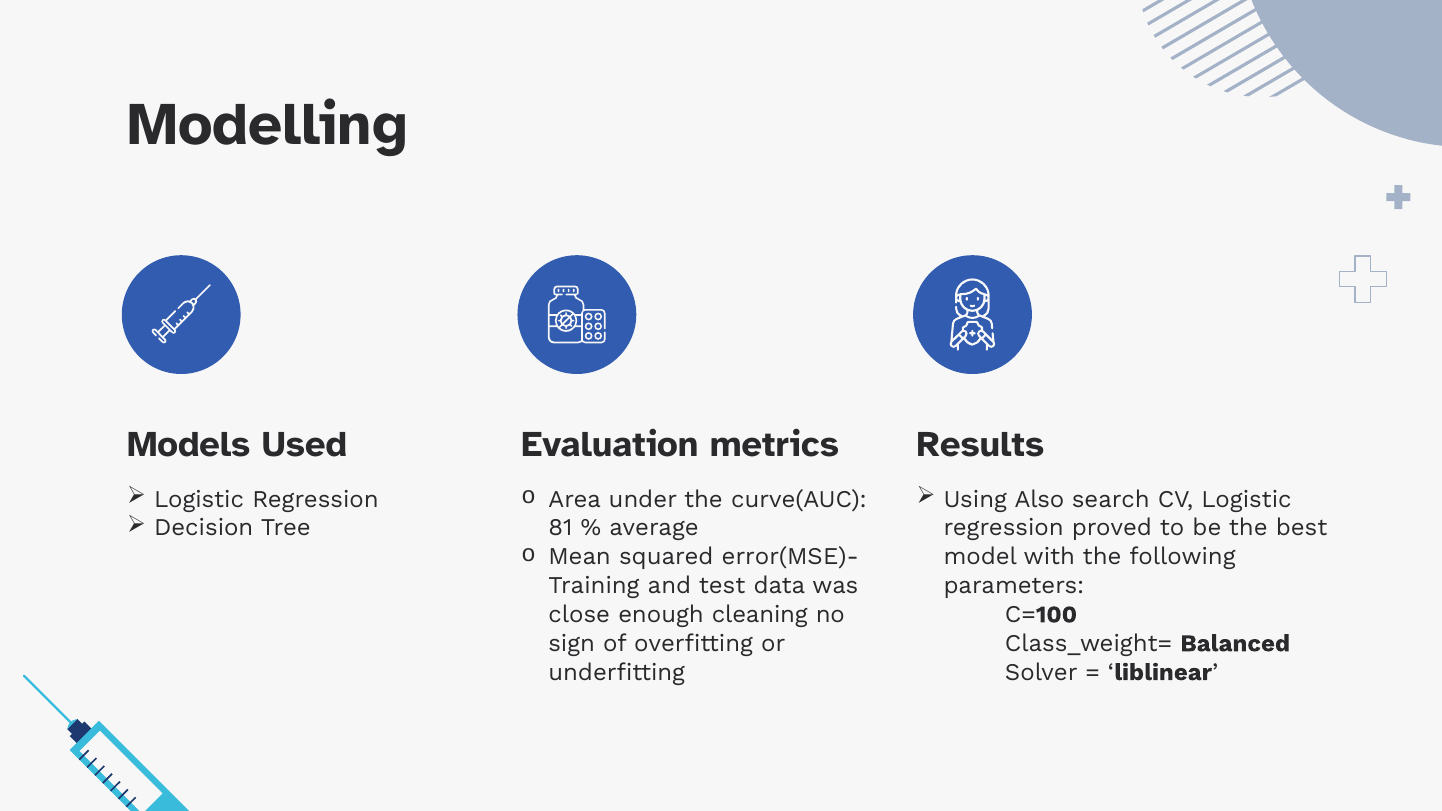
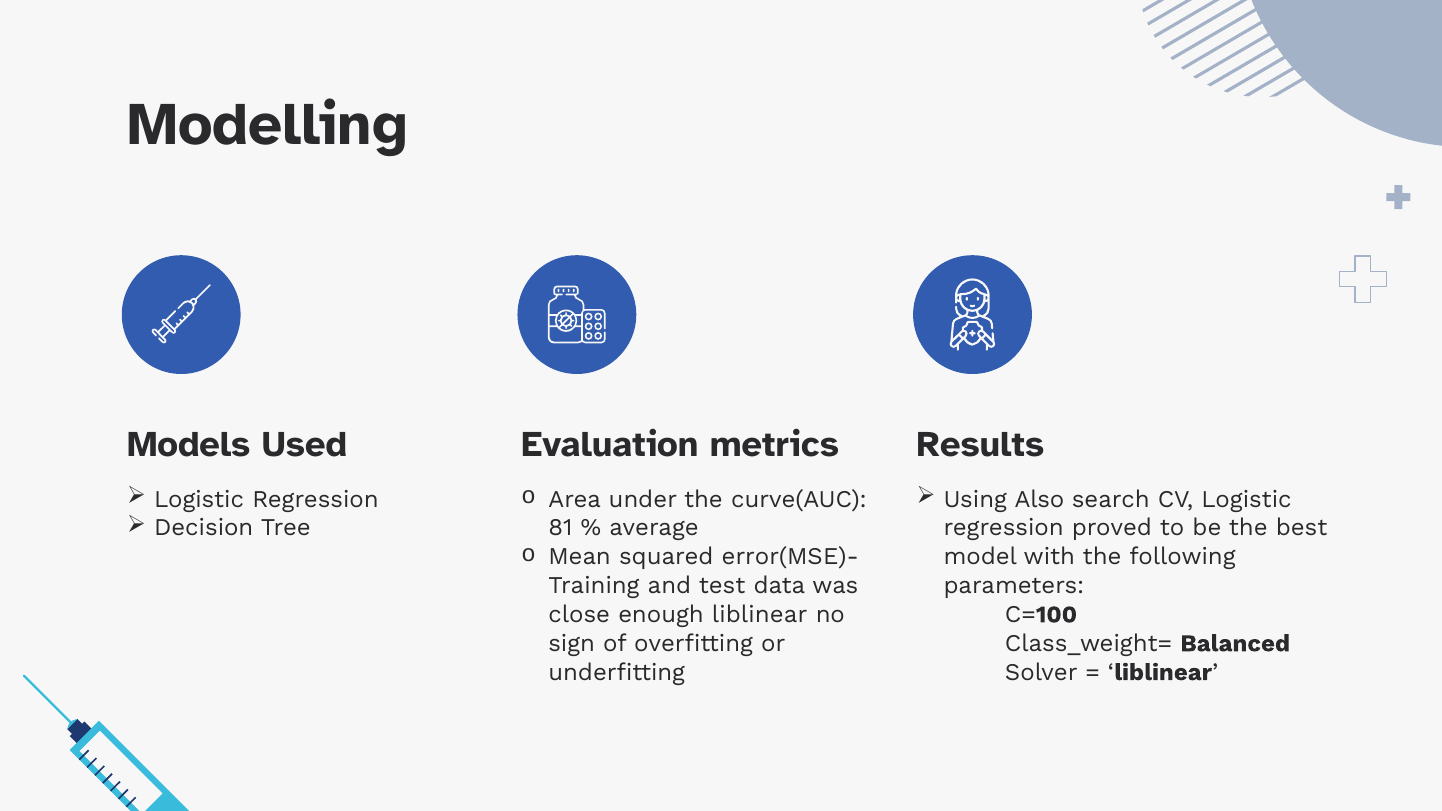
enough cleaning: cleaning -> liblinear (760, 615)
